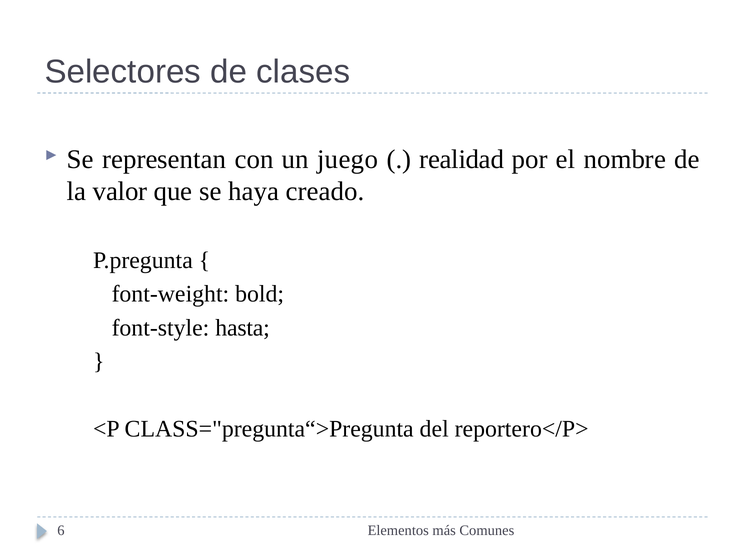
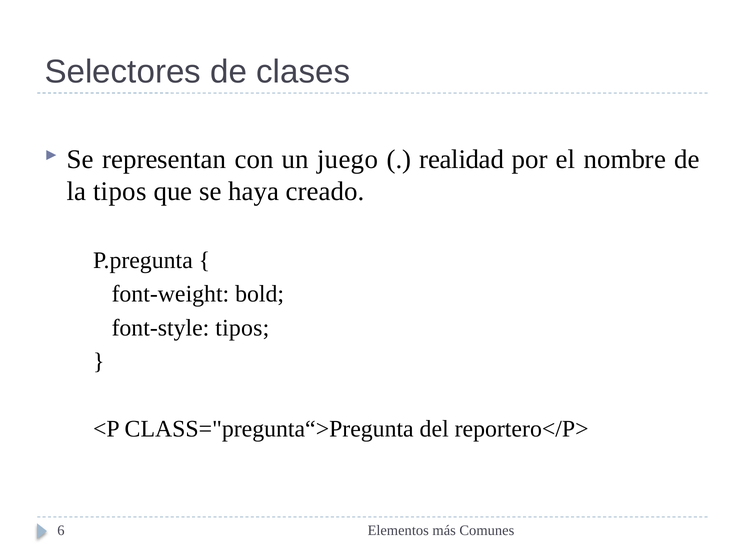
la valor: valor -> tipos (120, 192)
font-style hasta: hasta -> tipos (242, 328)
